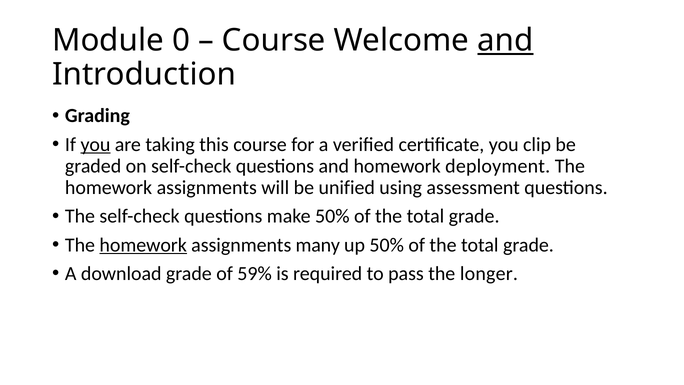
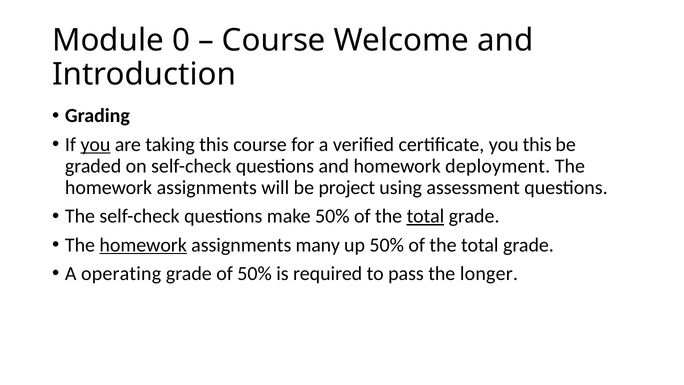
and underline: present -> none (505, 41)
you clip: clip -> this (537, 144)
unified: unified -> project (347, 187)
total underline: none -> present (425, 216)
download: download -> operating (121, 273)
of 59%: 59% -> 50% (255, 273)
